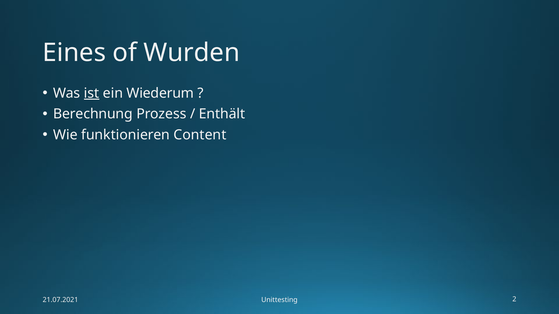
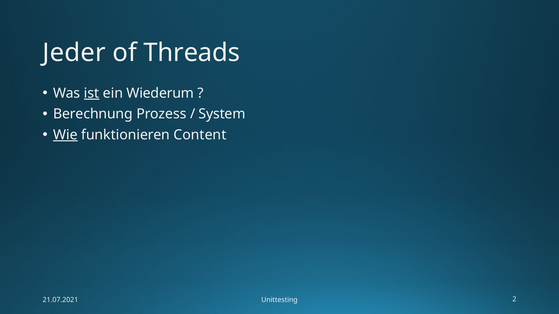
Eines: Eines -> Jeder (74, 53)
Wurden: Wurden -> Threads (192, 53)
Enthält: Enthält -> System (222, 114)
Wie underline: none -> present (65, 135)
